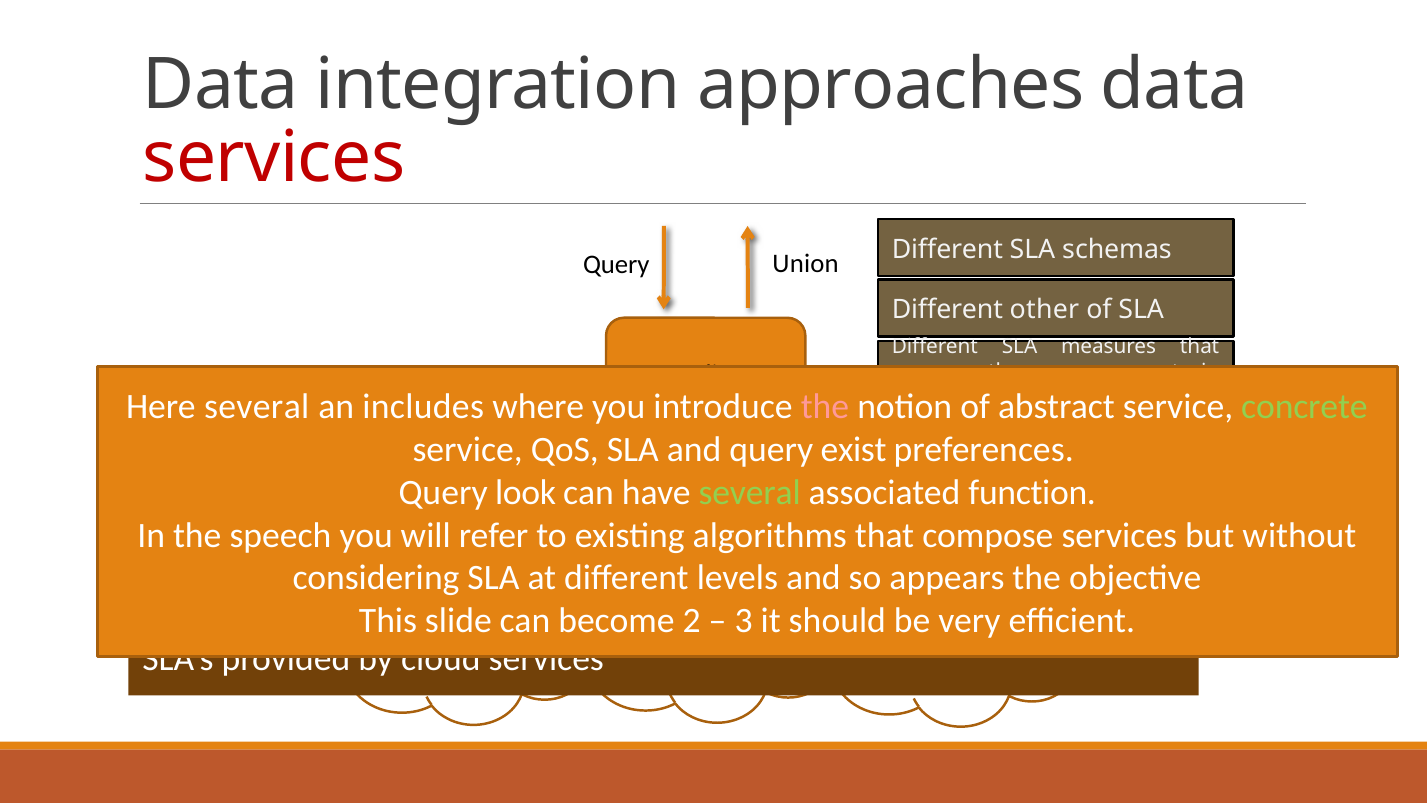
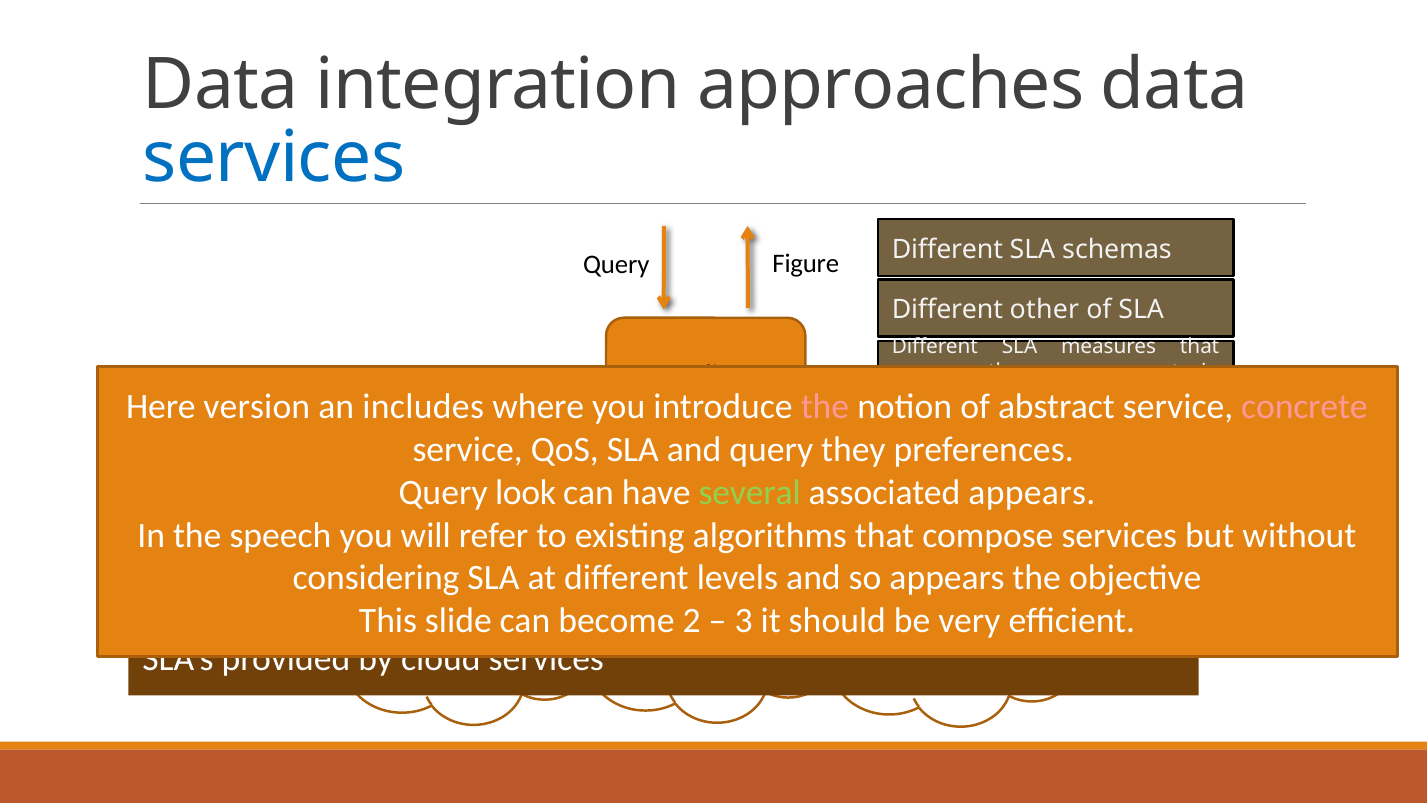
services colour: red -> blue (274, 158)
Union: Union -> Figure (806, 263)
Here several: several -> version (257, 407)
concrete colour: light green -> pink (1304, 407)
exist: exist -> they (853, 450)
associated function: function -> appears (1032, 492)
